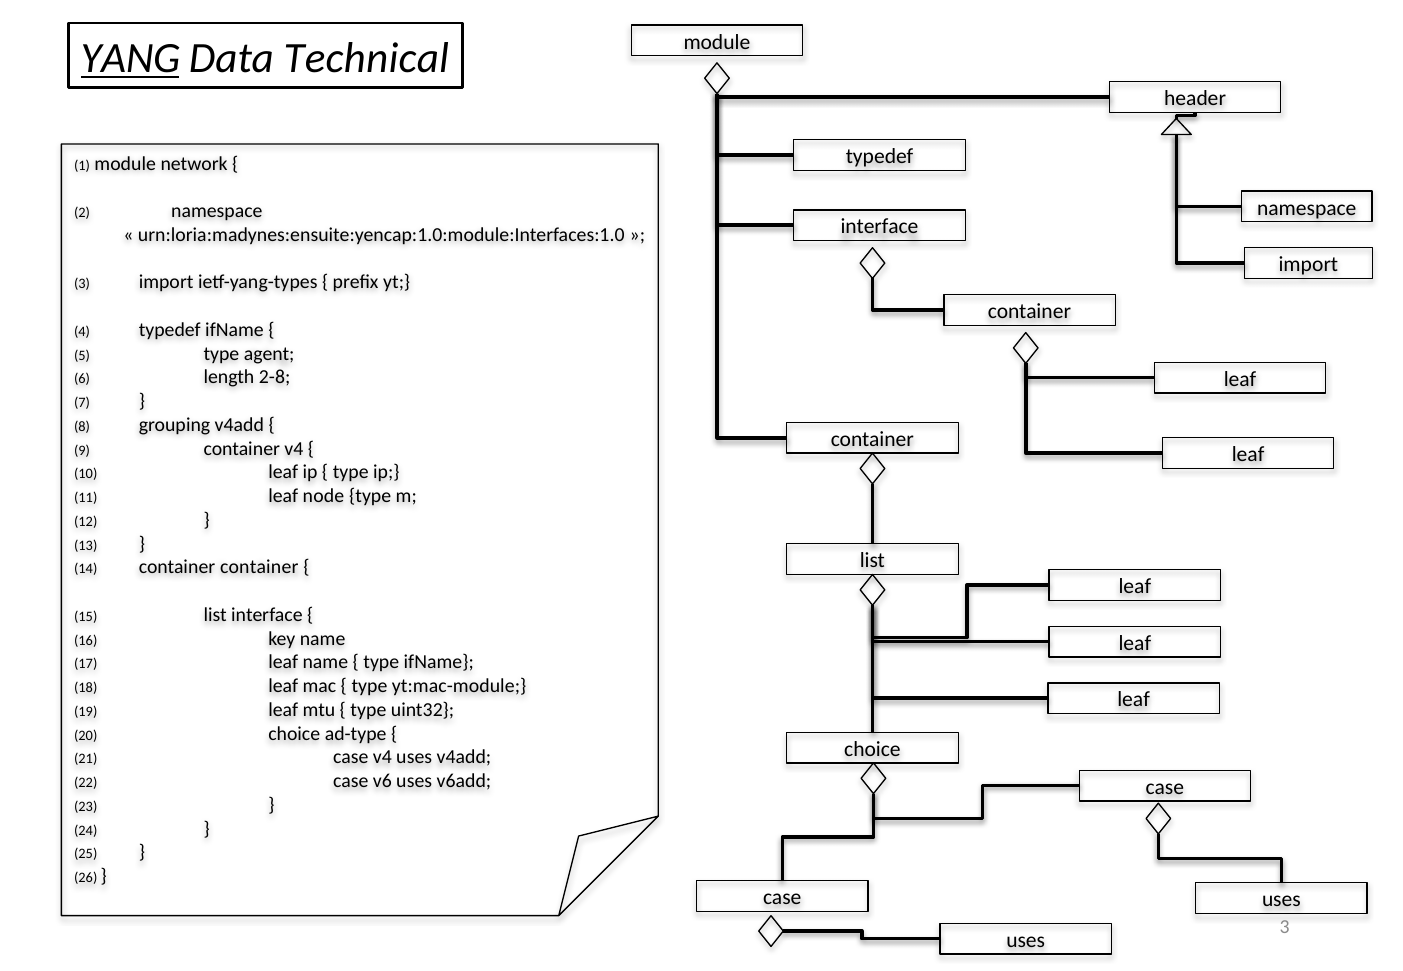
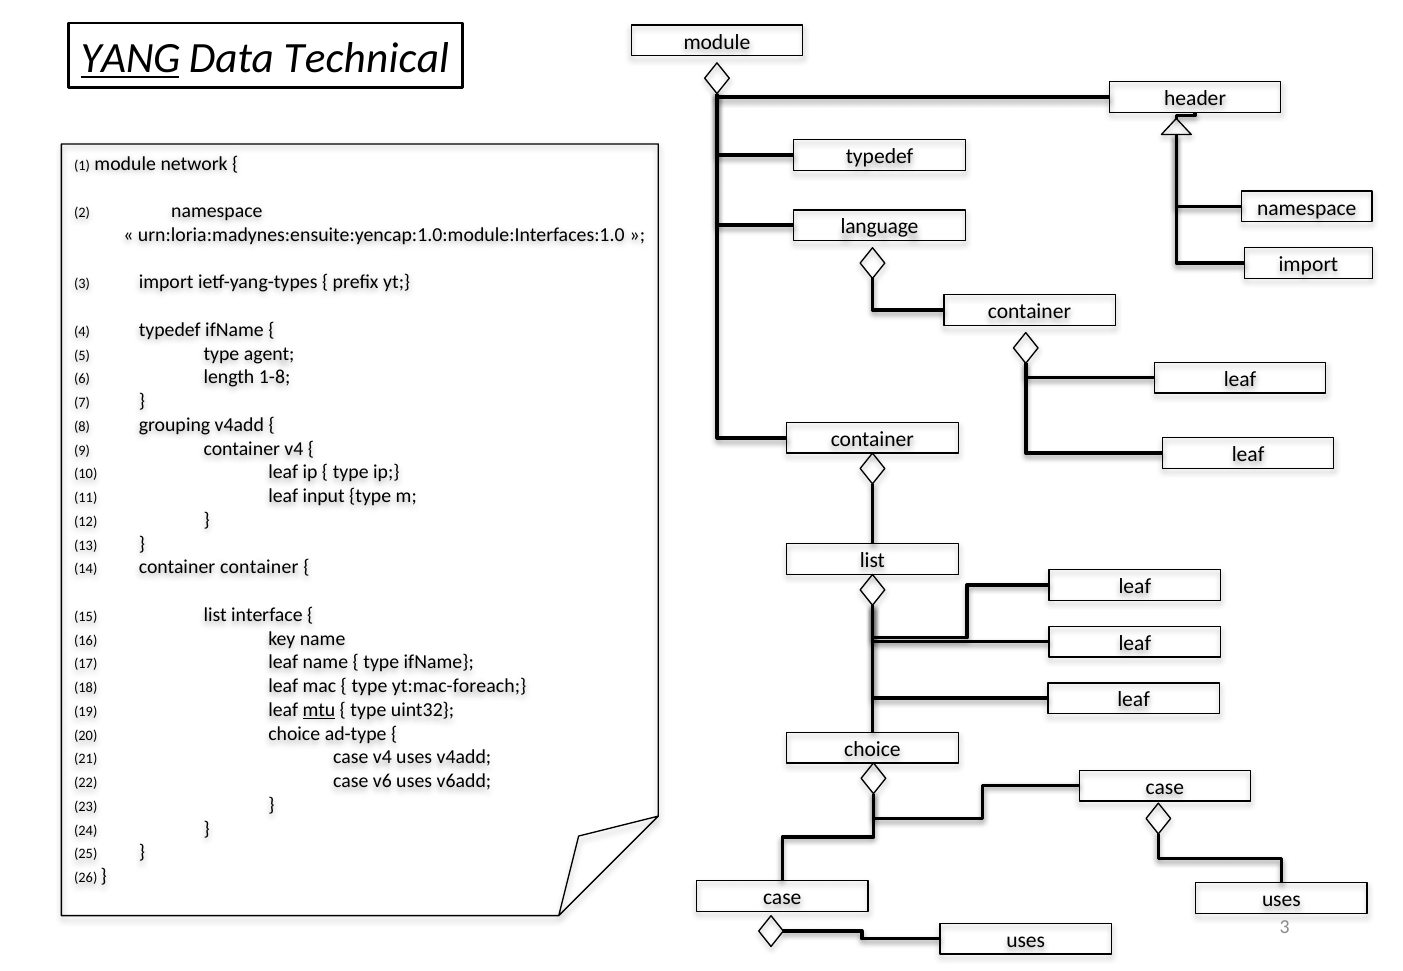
interface: interface -> language (880, 227)
2-8: 2-8 -> 1-8 (275, 377)
node: node -> input (324, 496)
yt:mac-module: yt:mac-module -> yt:mac-foreach (459, 686)
mtu underline: none -> present (319, 710)
